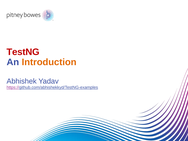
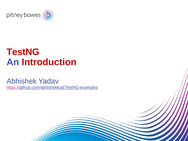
Introduction colour: orange -> red (49, 62)
